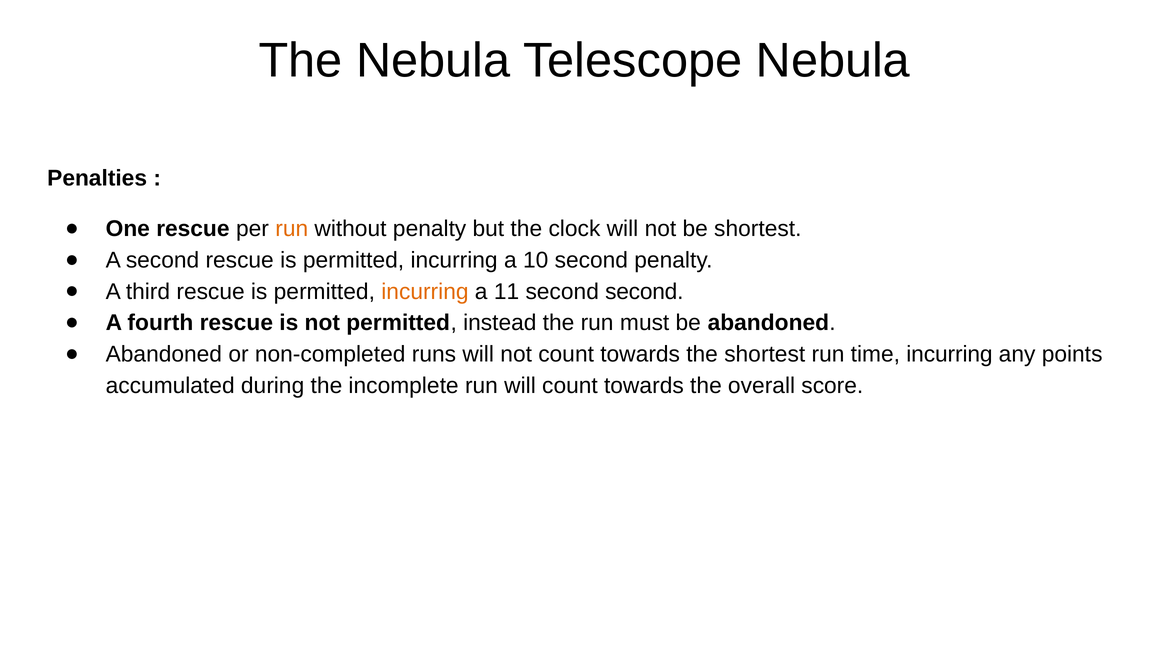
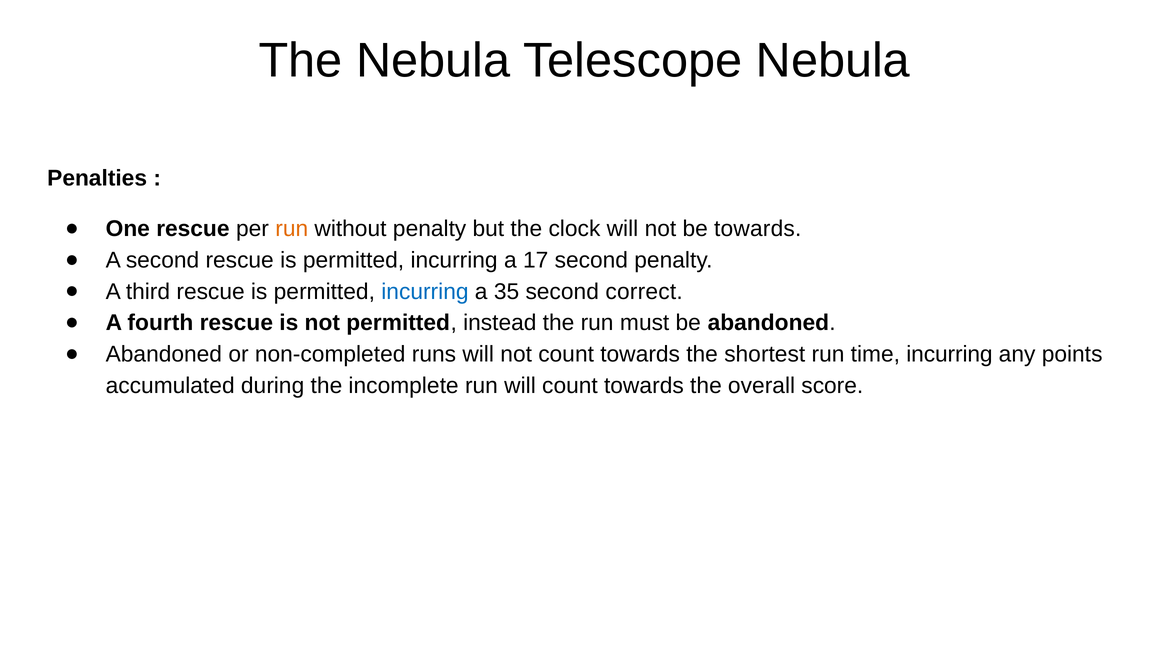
be shortest: shortest -> towards (758, 229)
10: 10 -> 17 (536, 260)
incurring colour: orange -> blue (425, 291)
11: 11 -> 35 (507, 291)
second second: second -> correct (644, 291)
